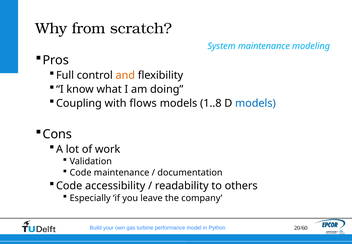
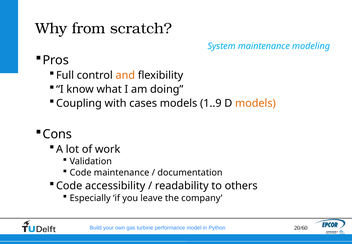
flows: flows -> cases (143, 103)
1..8: 1..8 -> 1..9 (211, 103)
models colour: blue -> orange (255, 103)
